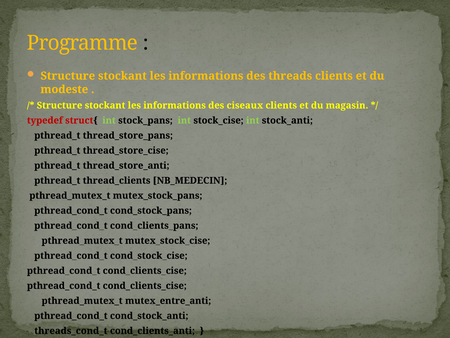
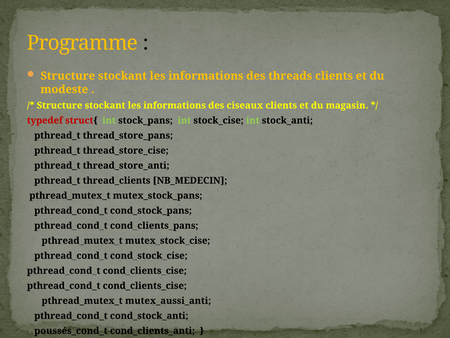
mutex_entre_anti: mutex_entre_anti -> mutex_aussi_anti (168, 300)
threads_cond_t: threads_cond_t -> poussés_cond_t (71, 330)
